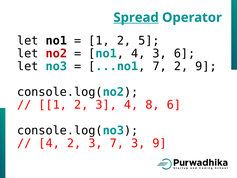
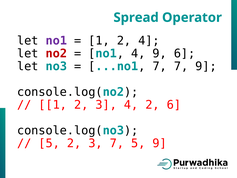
Spread underline: present -> none (136, 17)
no1 colour: black -> purple (56, 41)
2 5: 5 -> 4 (149, 41)
4 3: 3 -> 9 (160, 53)
7 2: 2 -> 7 (181, 66)
4 8: 8 -> 2 (152, 105)
4: 4 -> 5 (49, 143)
7 3: 3 -> 5 (138, 143)
